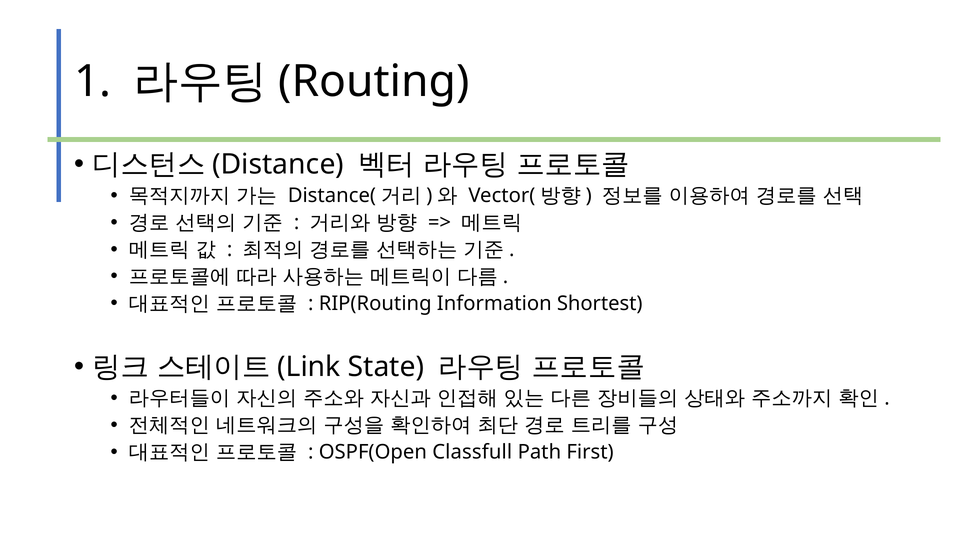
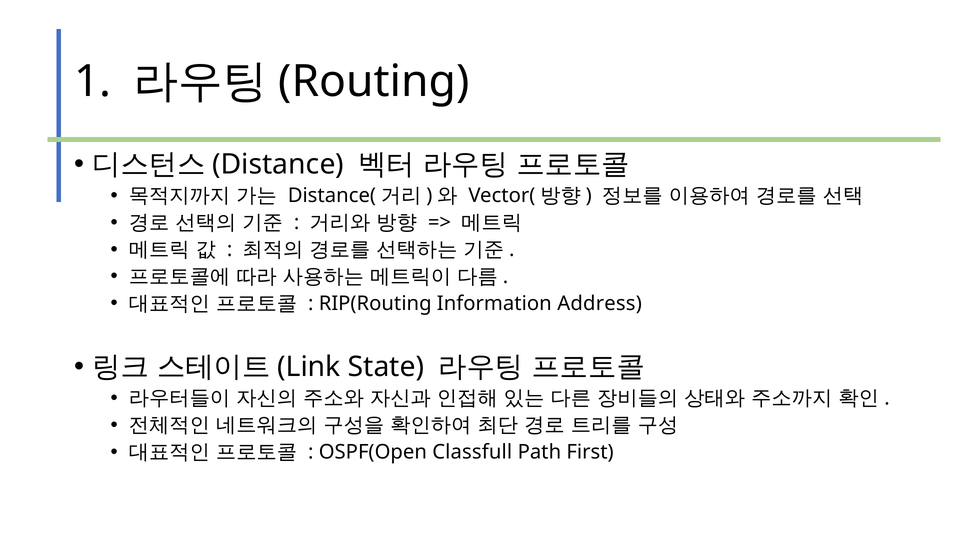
Shortest: Shortest -> Address (600, 303)
